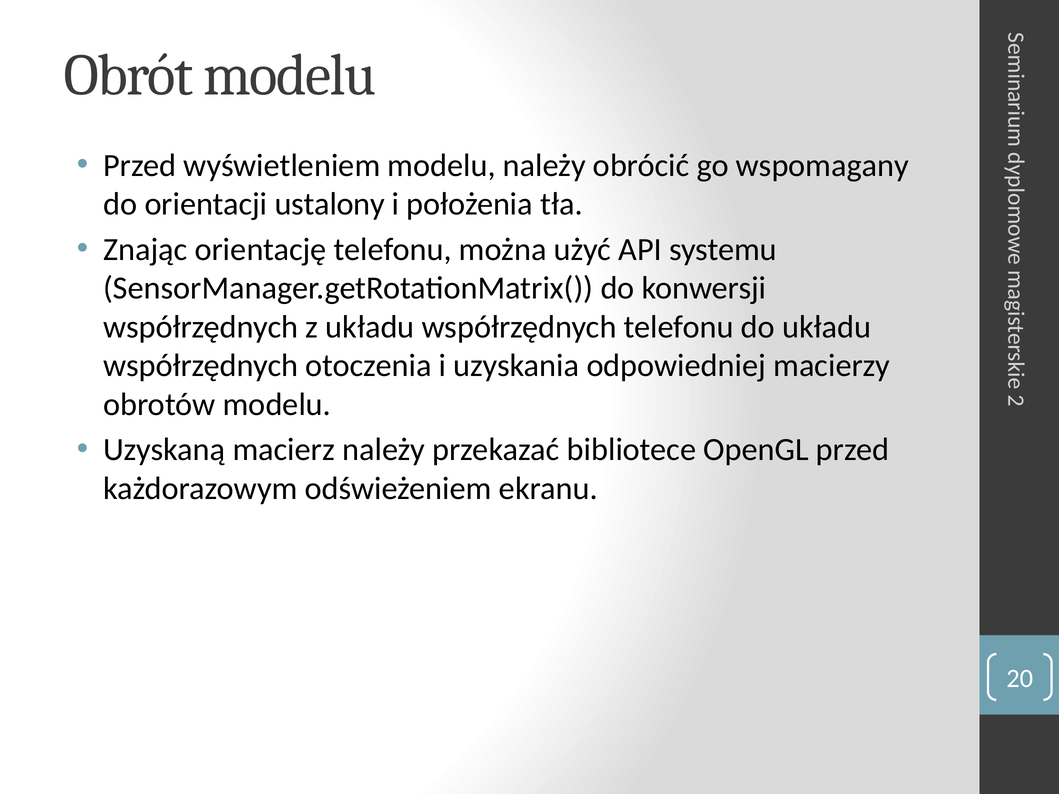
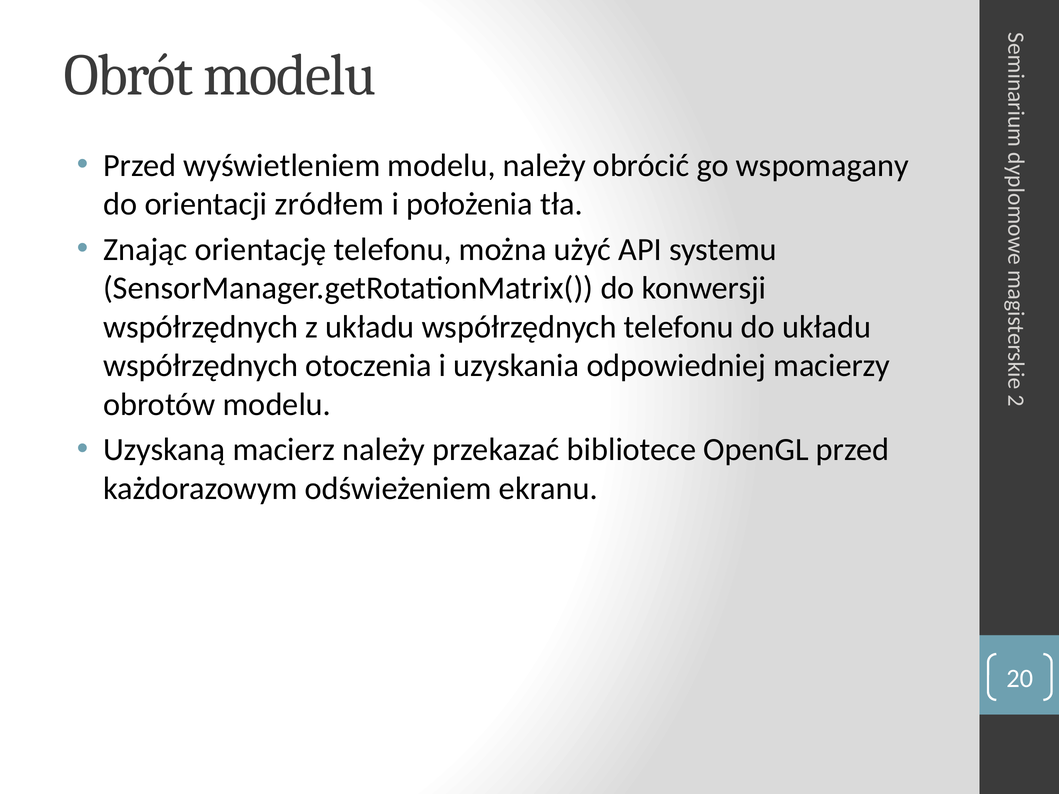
ustalony: ustalony -> zródłem (330, 204)
